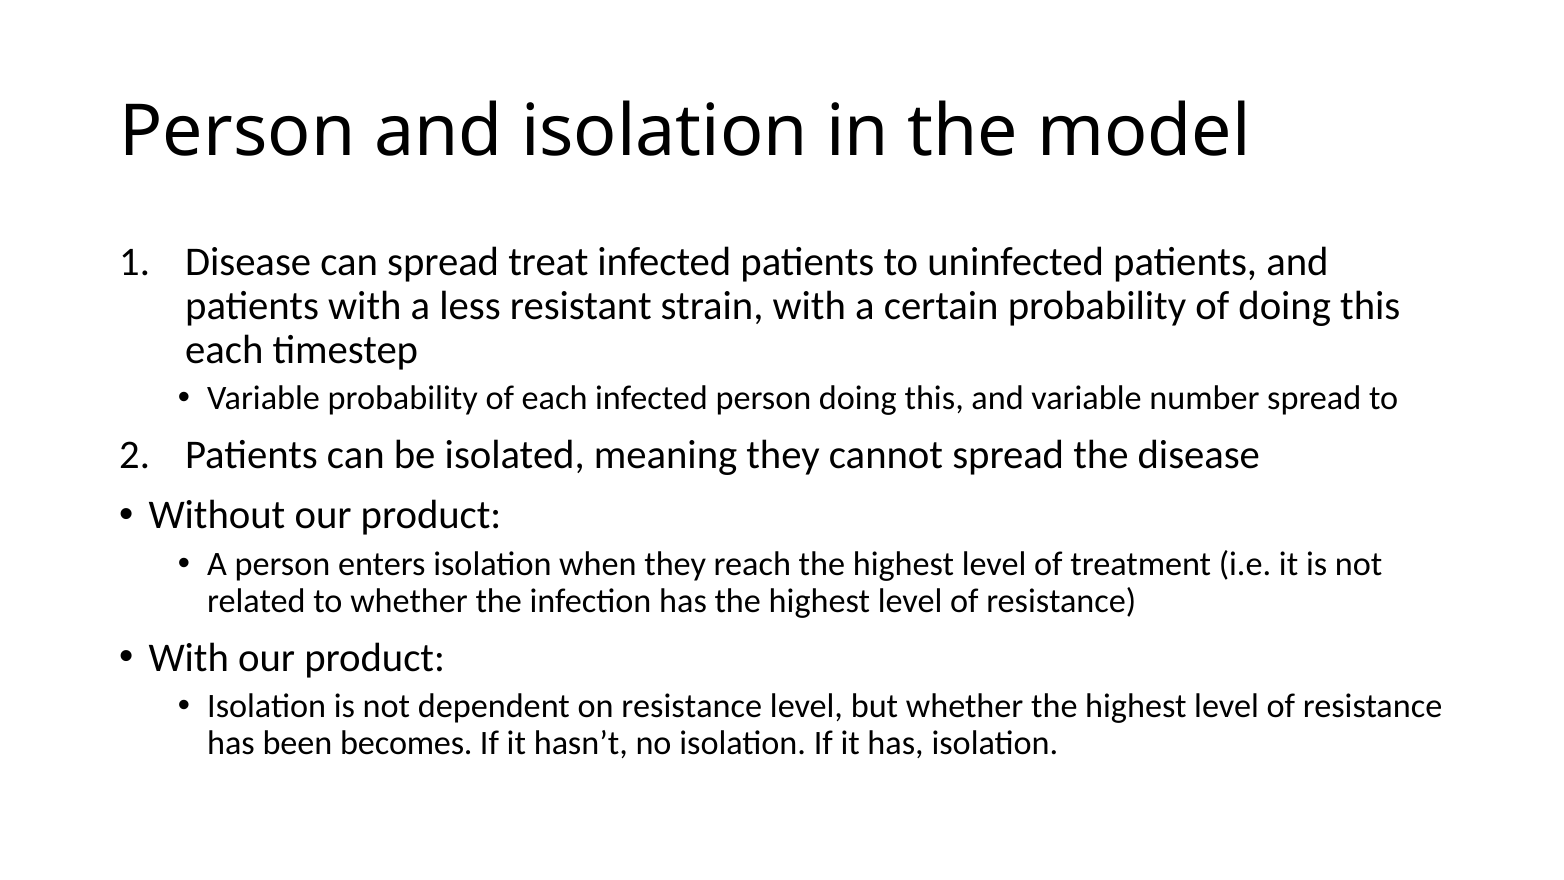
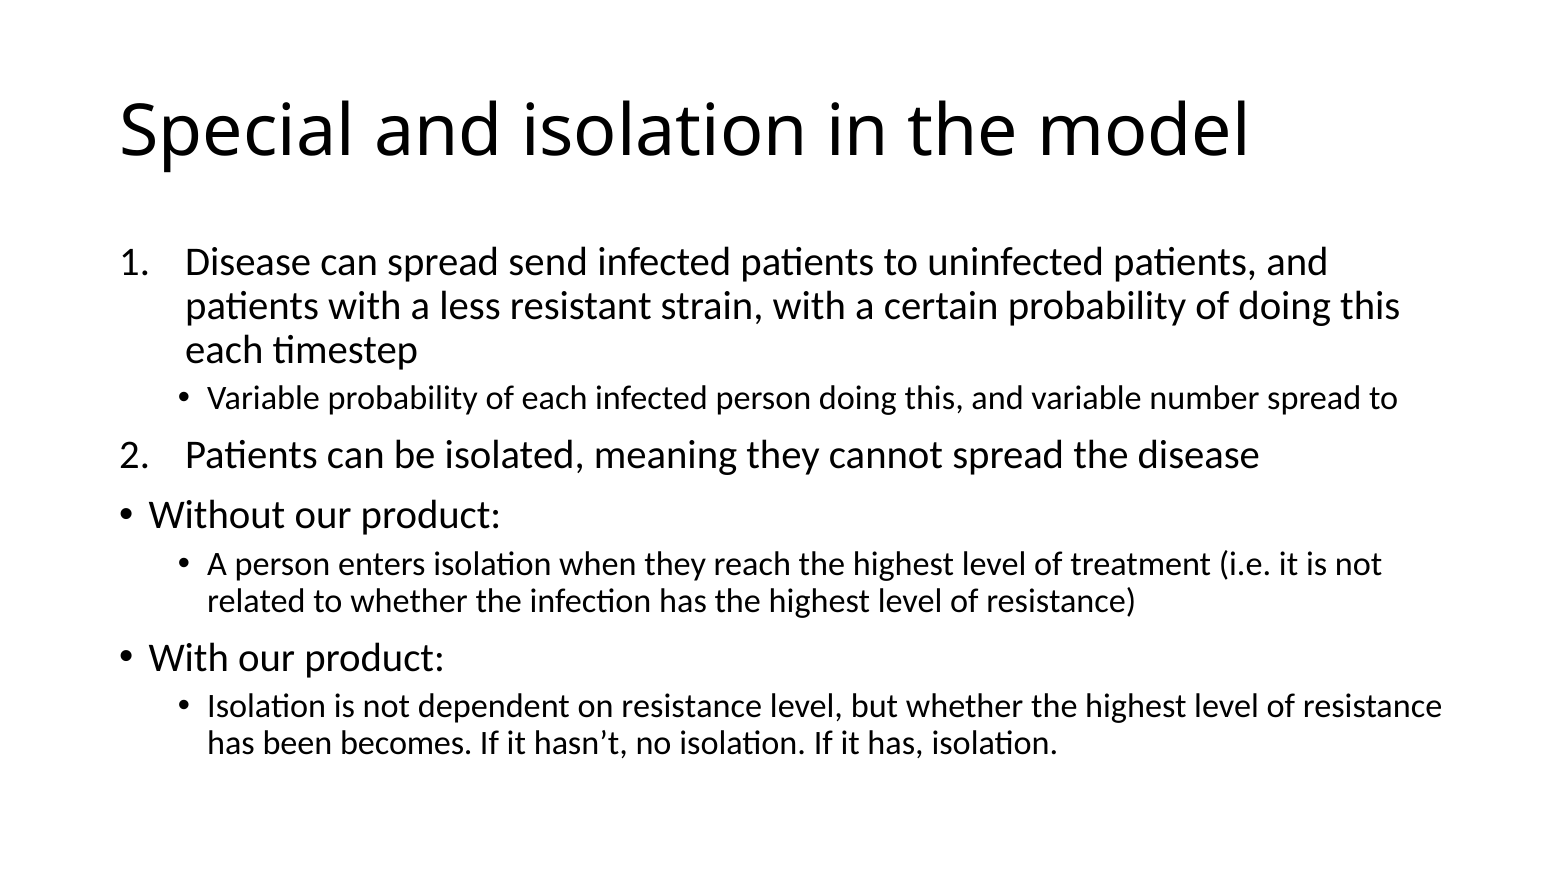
Person: Person -> Special (237, 131)
treat: treat -> send (548, 262)
